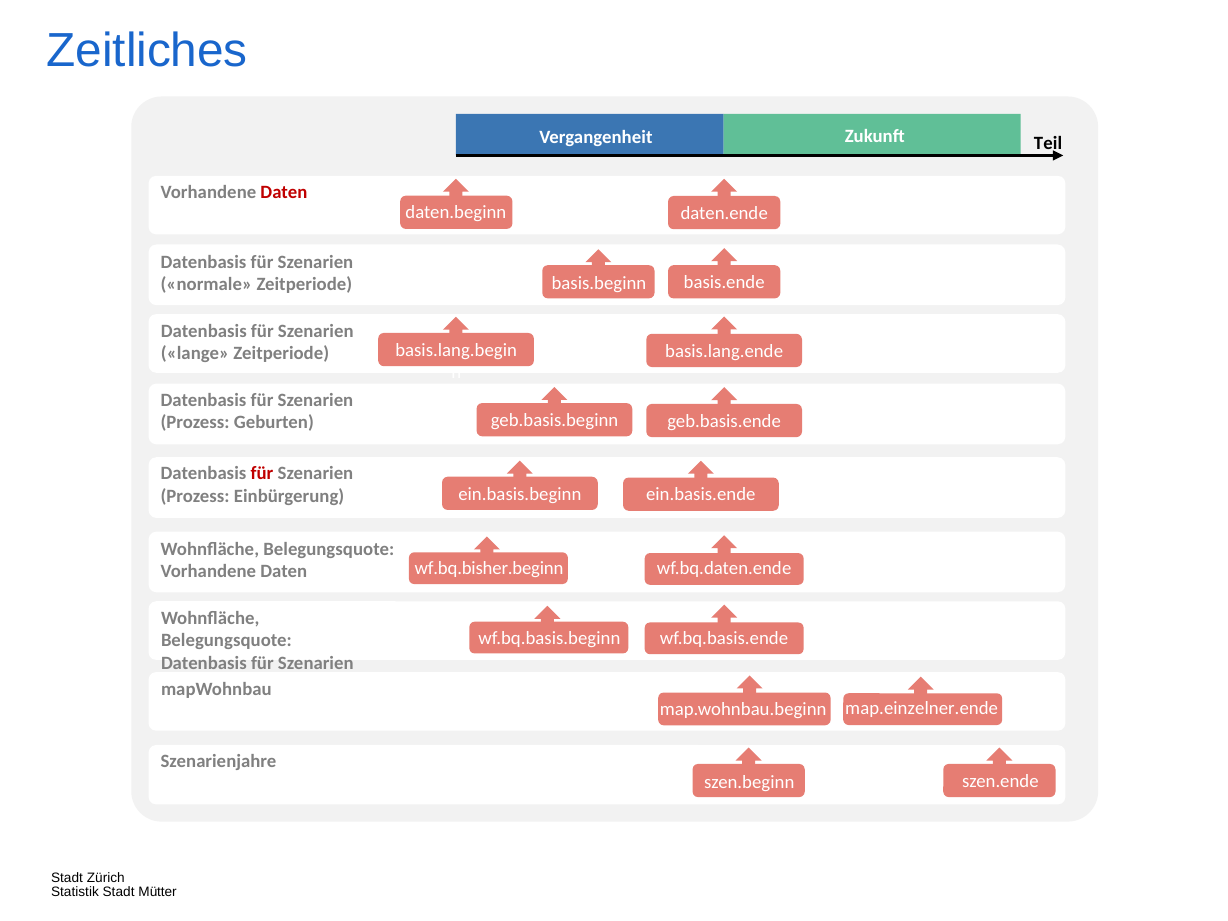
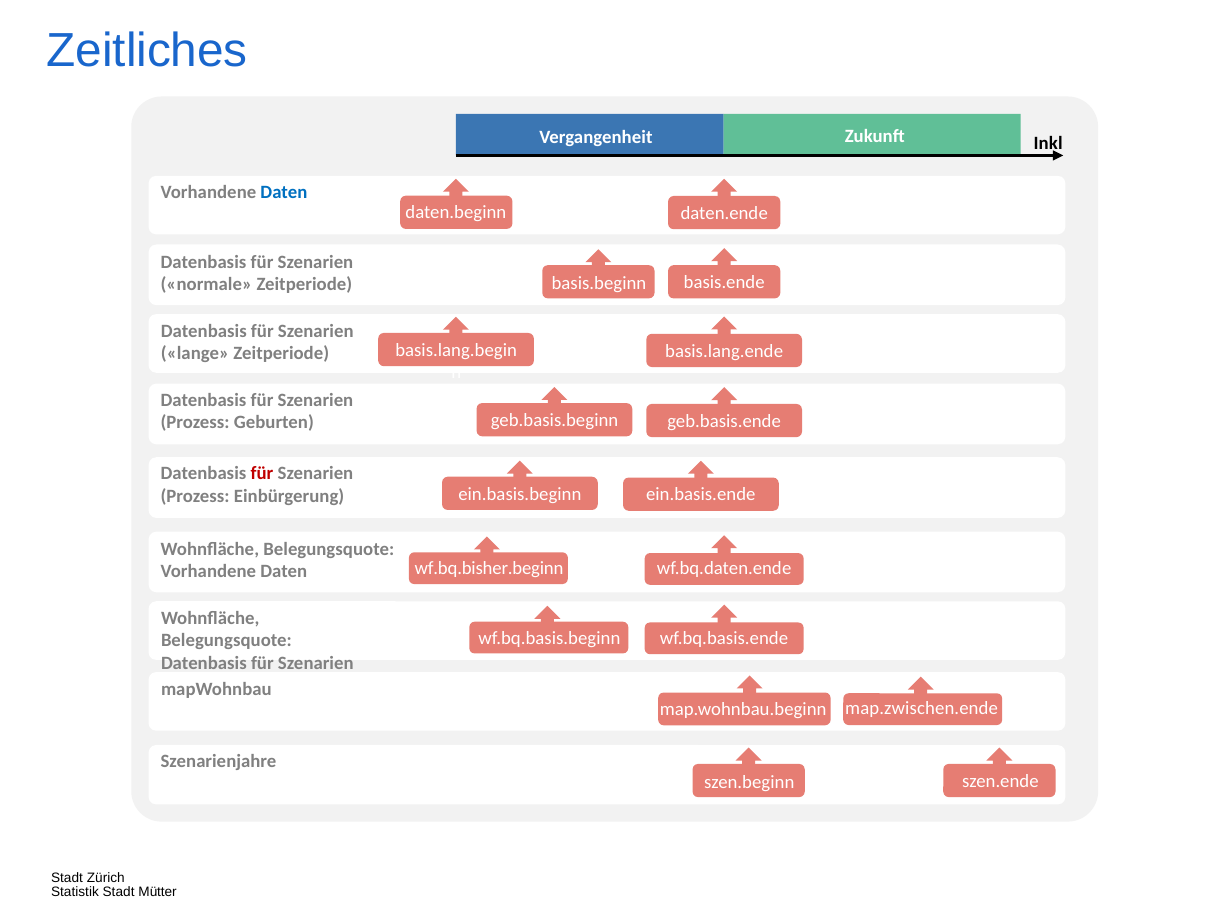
Teil: Teil -> Inkl (1048, 144)
Daten colour: red -> blue (284, 193)
map.einzelner.ende: map.einzelner.ende -> map.zwischen.ende (922, 709)
